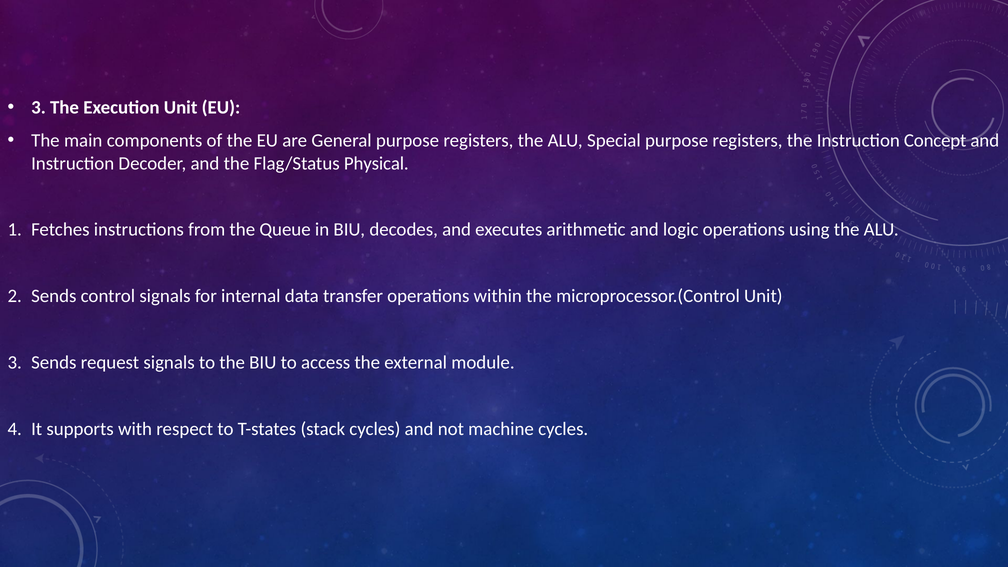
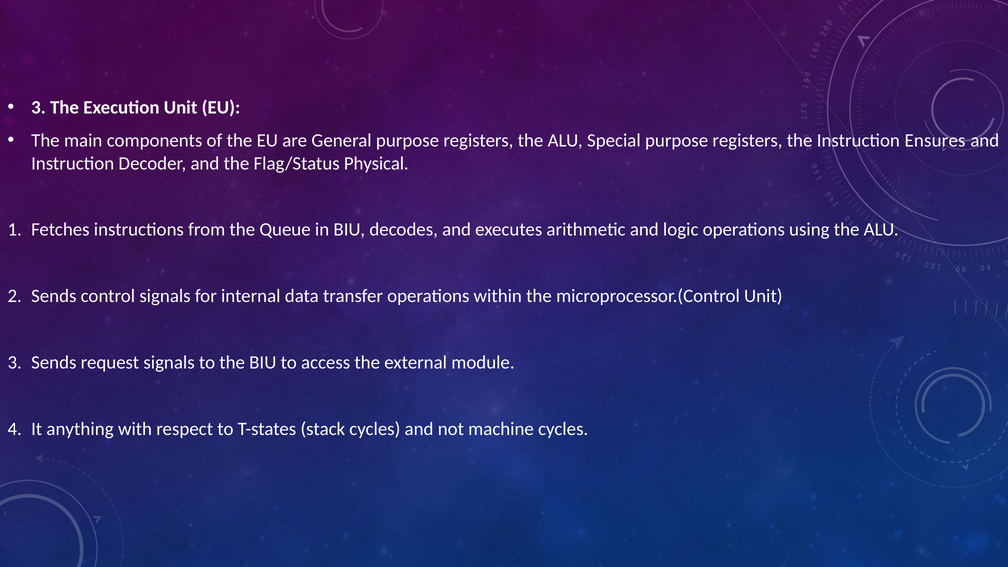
Concept: Concept -> Ensures (935, 141)
supports: supports -> anything (80, 429)
